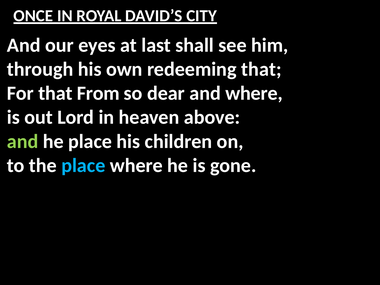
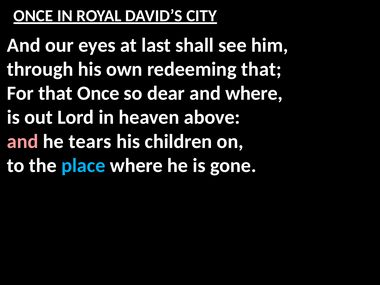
that From: From -> Once (98, 93)
and colour: light green -> pink (23, 141)
he place: place -> tears (90, 141)
